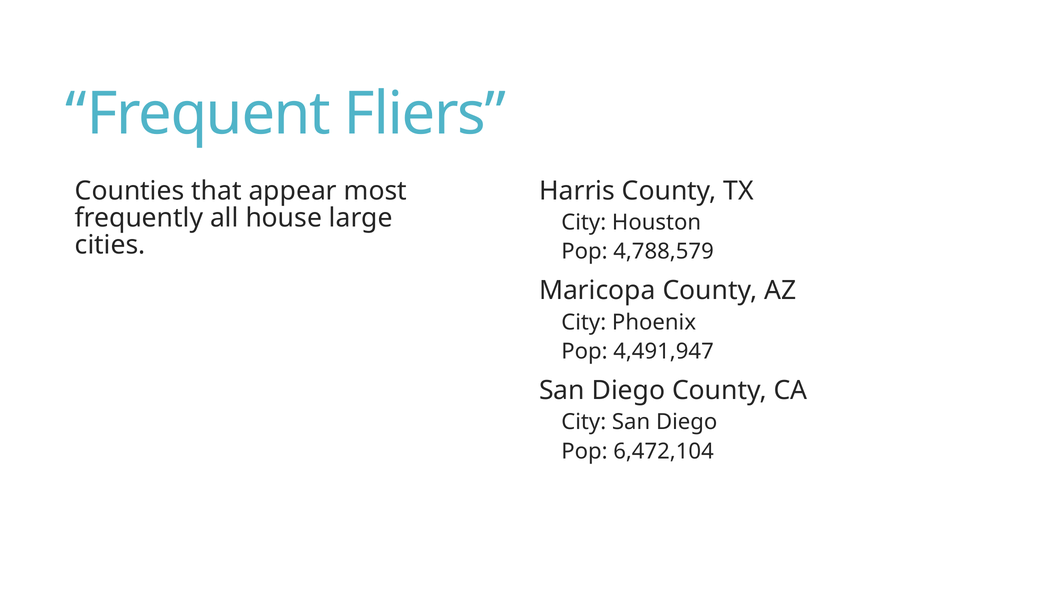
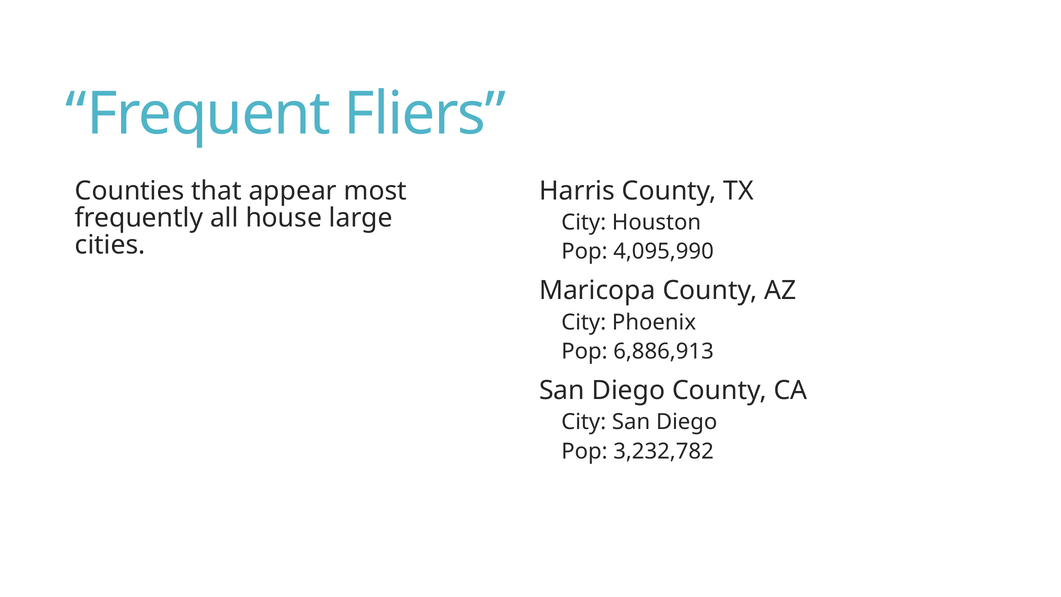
4,788,579: 4,788,579 -> 4,095,990 (664, 252)
4,491,947: 4,491,947 -> 6,886,913 (664, 351)
6,472,104: 6,472,104 -> 3,232,782 (664, 451)
